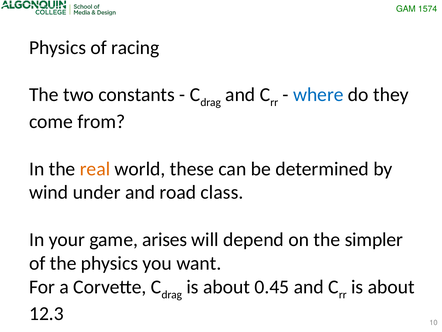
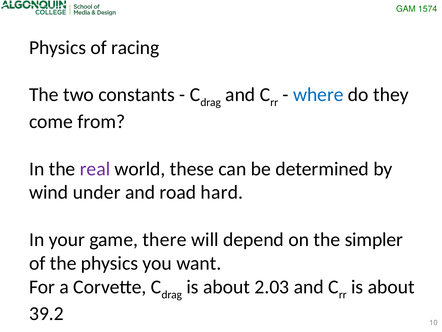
real colour: orange -> purple (95, 169)
class: class -> hard (222, 192)
arises: arises -> there (164, 239)
0.45: 0.45 -> 2.03 (272, 287)
12.3: 12.3 -> 39.2 (46, 313)
